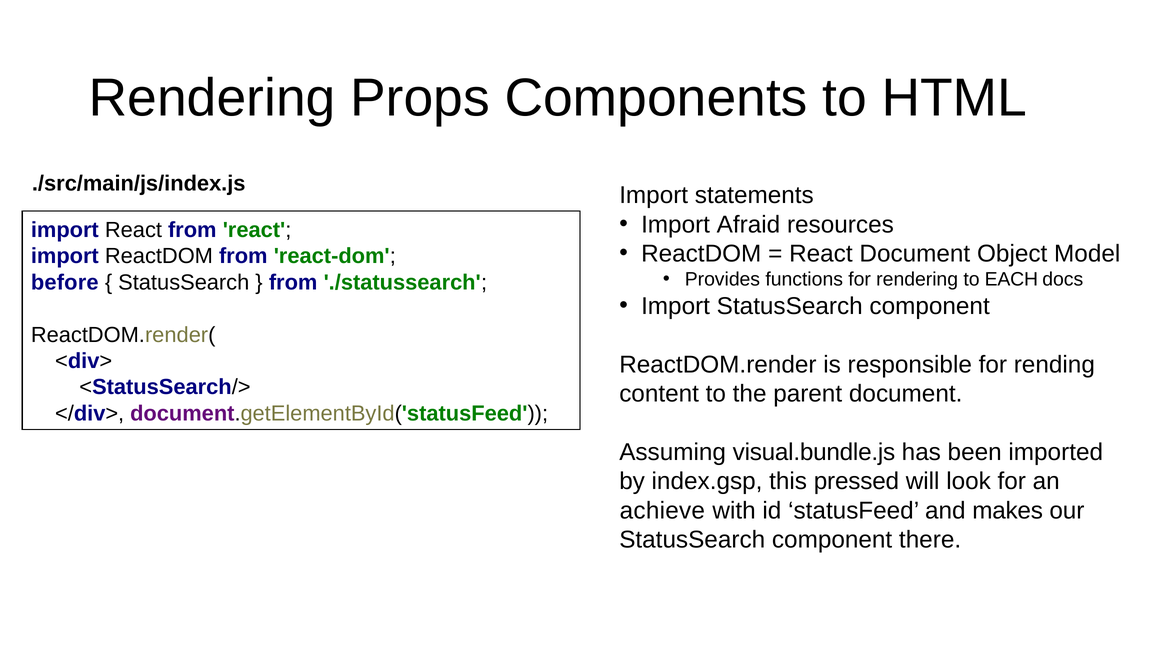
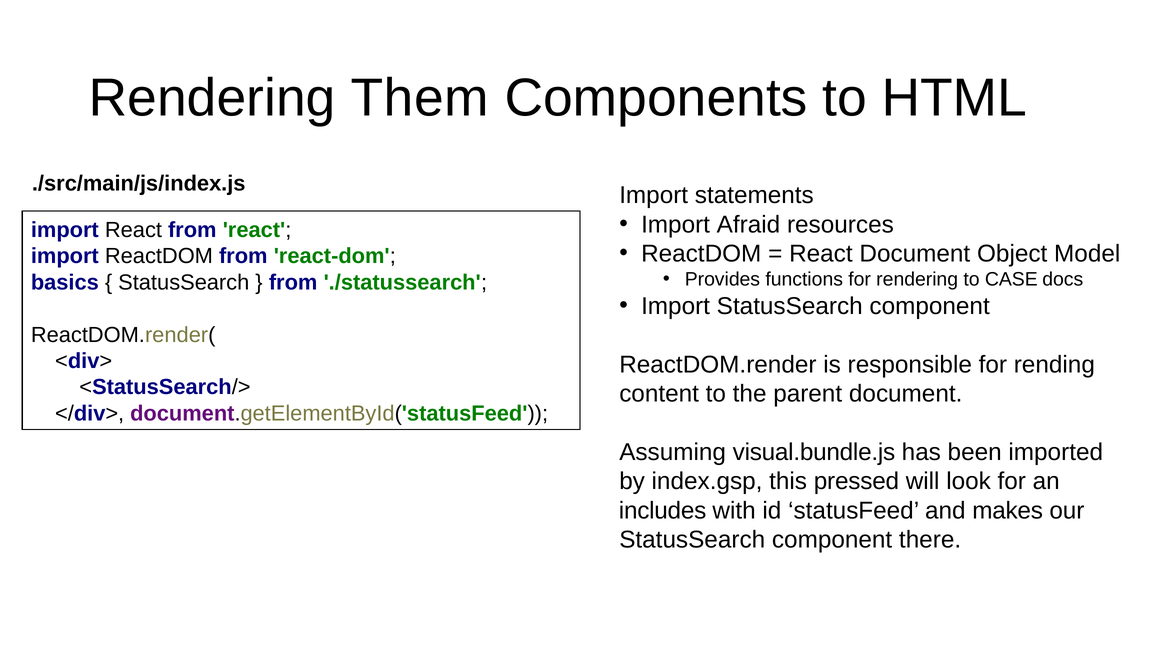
Props: Props -> Them (420, 98)
EACH: EACH -> CASE (1011, 280)
before: before -> basics (65, 282)
achieve: achieve -> includes (663, 511)
